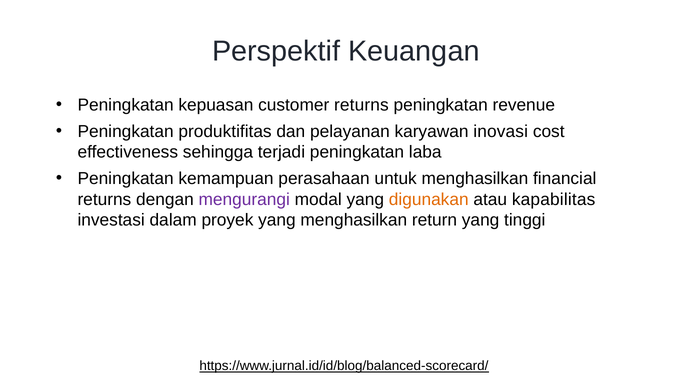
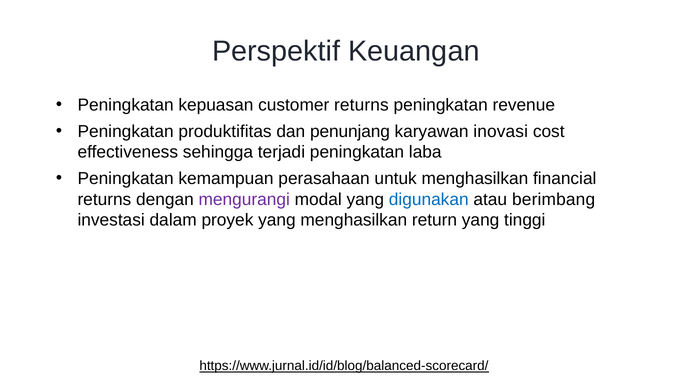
pelayanan: pelayanan -> penunjang (350, 131)
digunakan colour: orange -> blue (429, 199)
kapabilitas: kapabilitas -> berimbang (554, 199)
